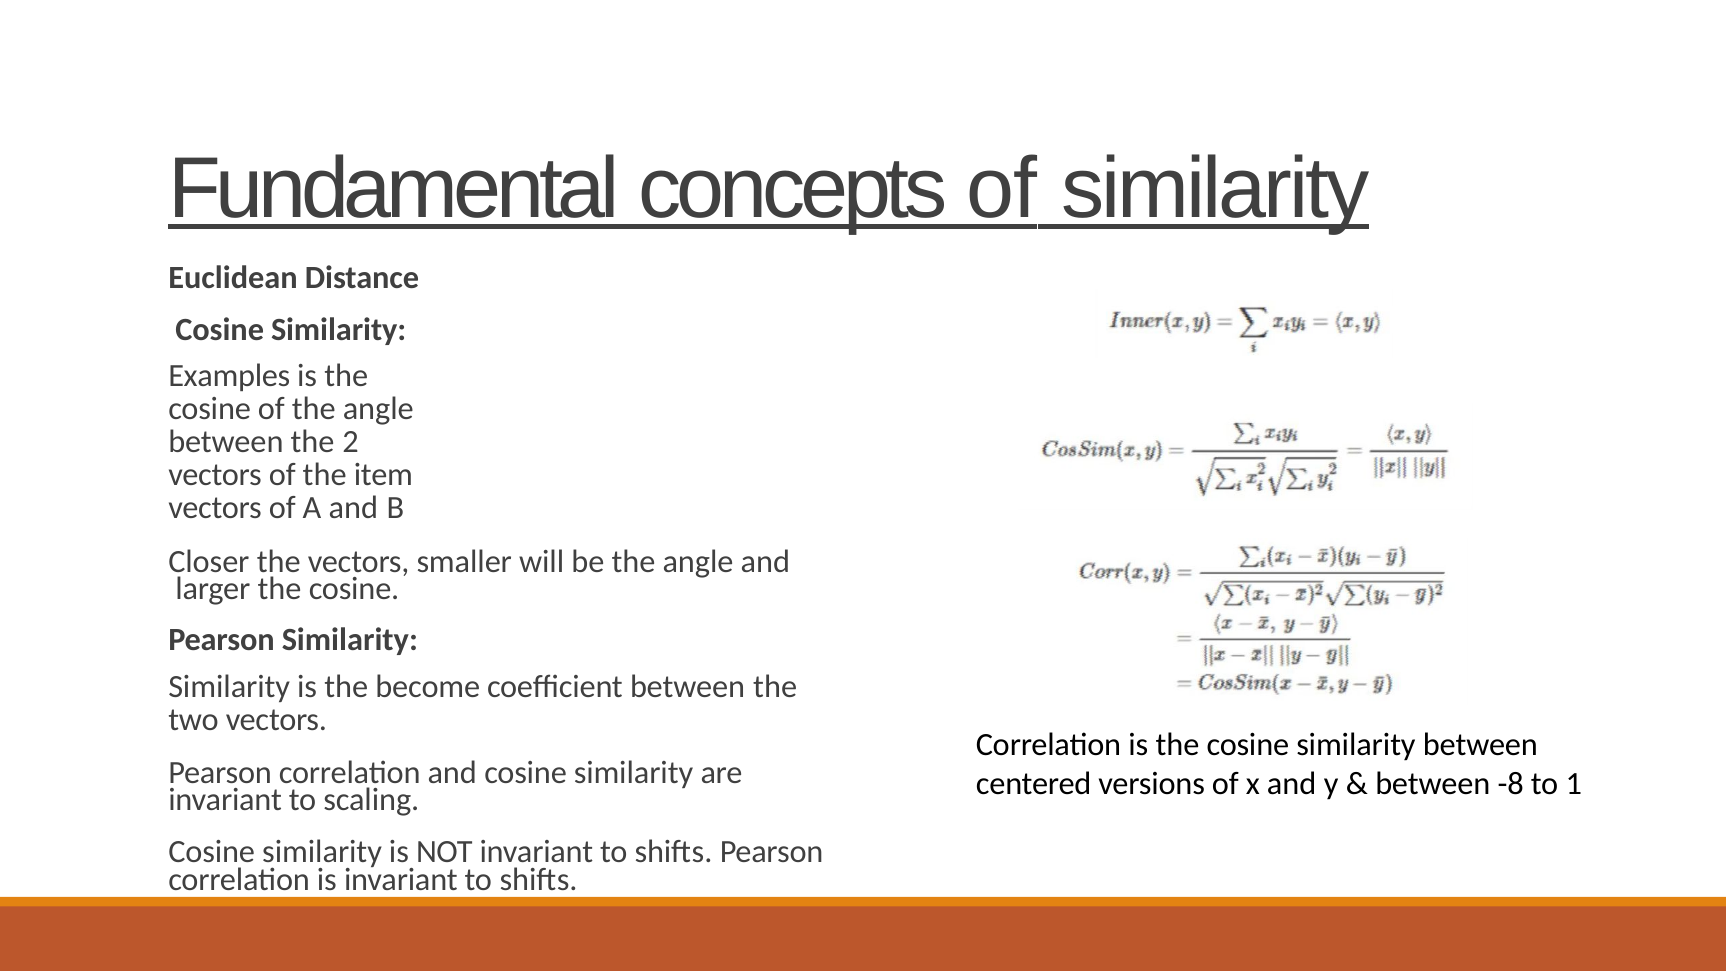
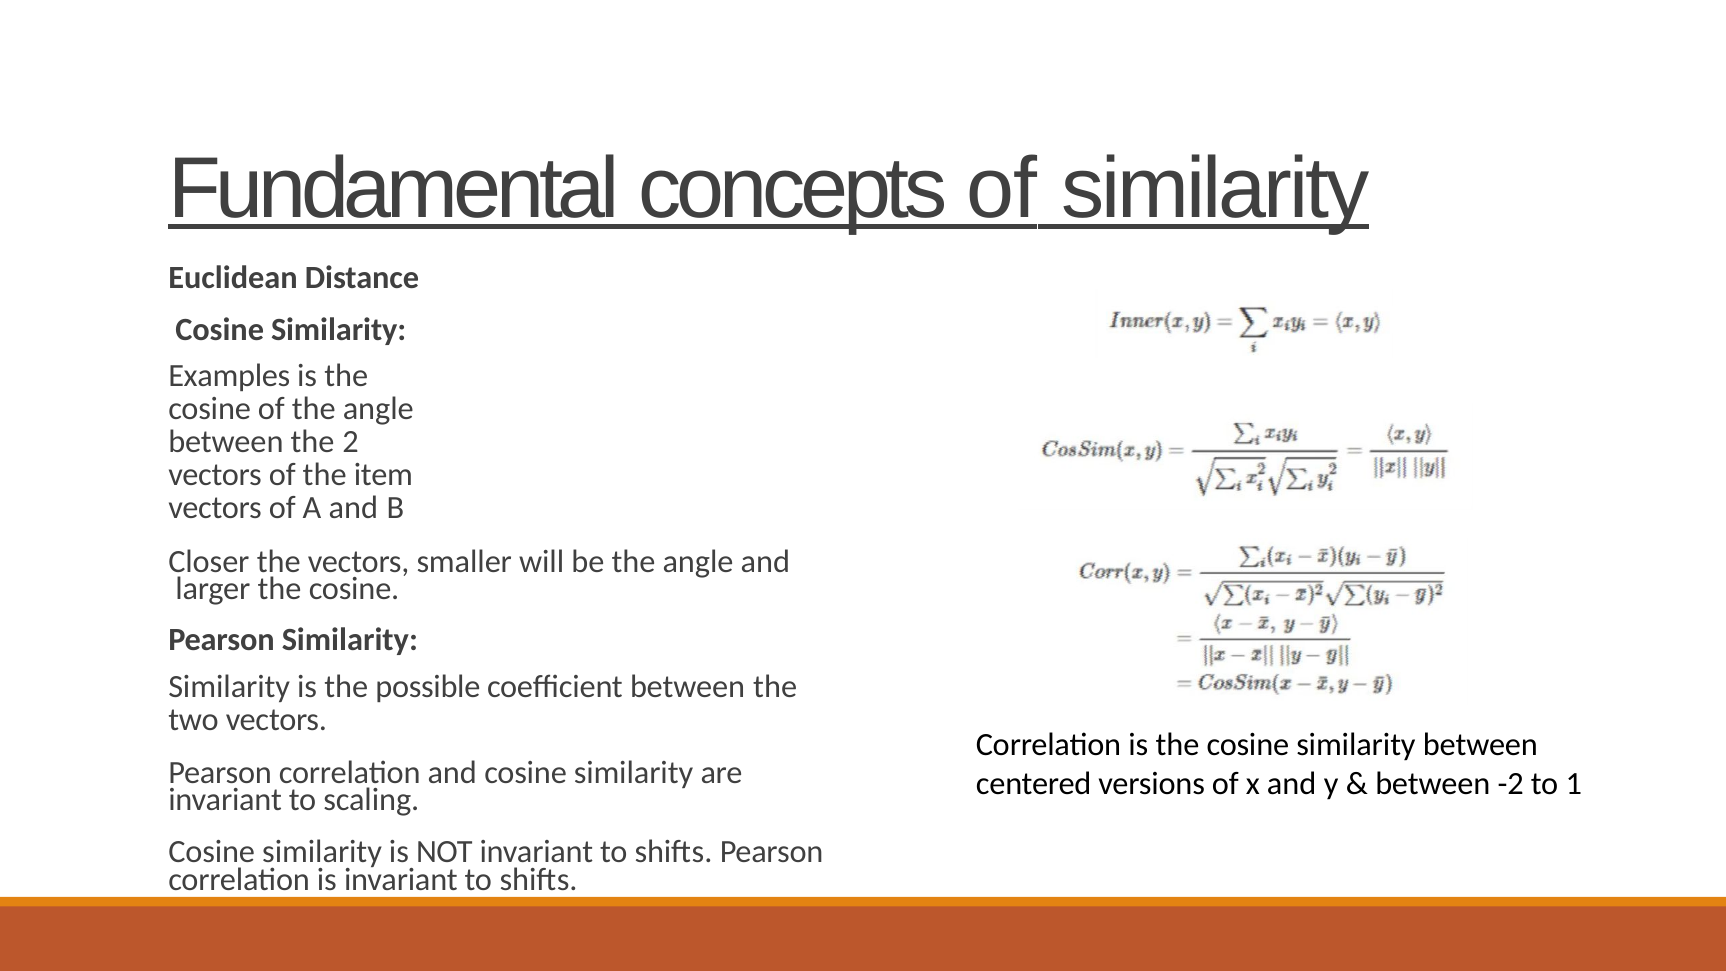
become: become -> possible (428, 686)
-8: -8 -> -2 (1511, 784)
